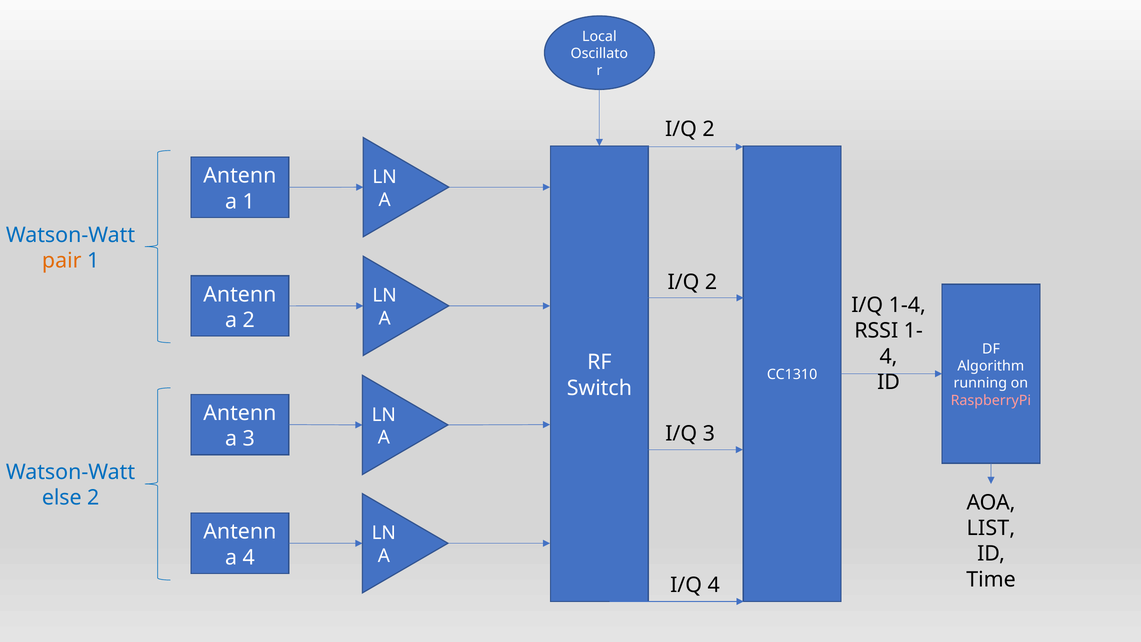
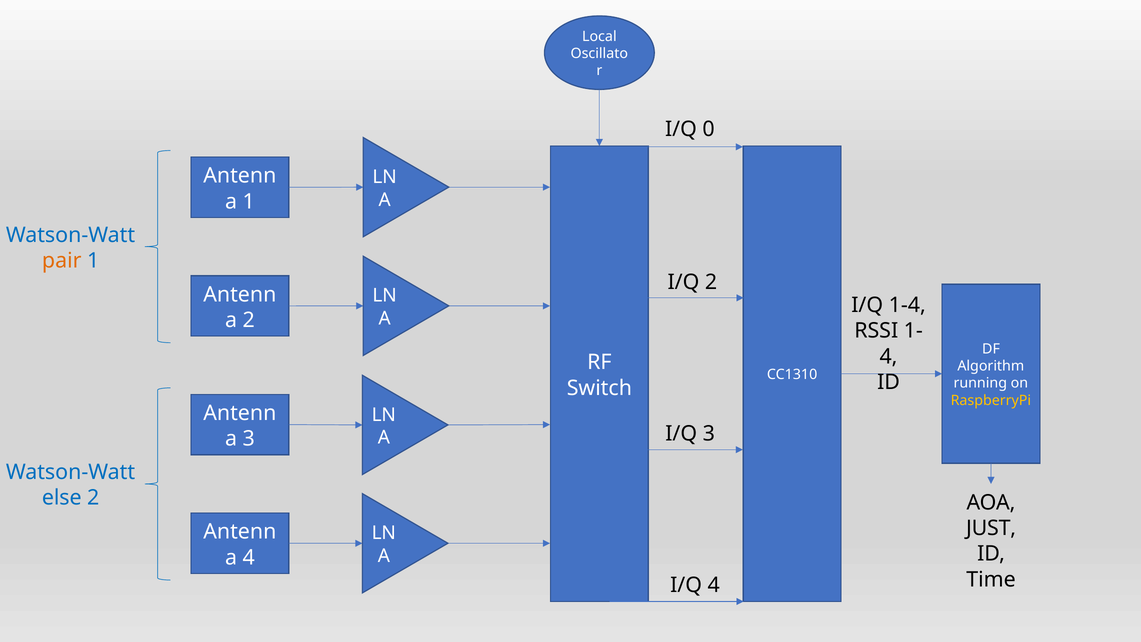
2: 2 -> 0 (709, 129)
RaspberryPi colour: pink -> yellow (991, 400)
LIST: LIST -> JUST (991, 528)
